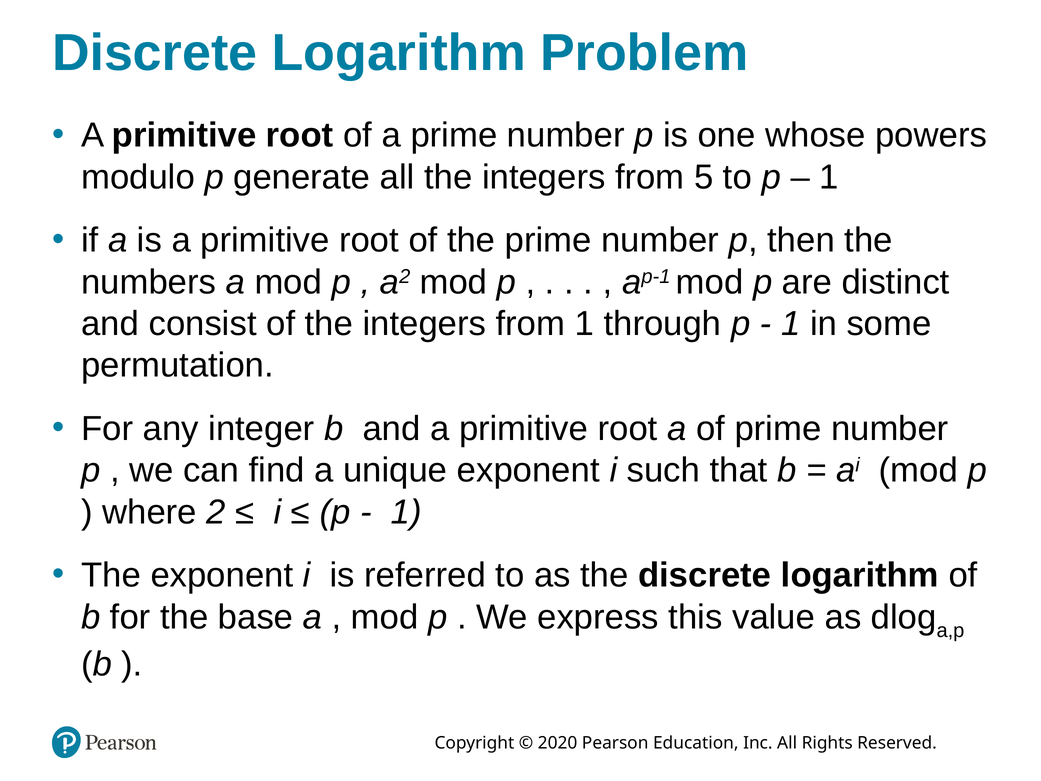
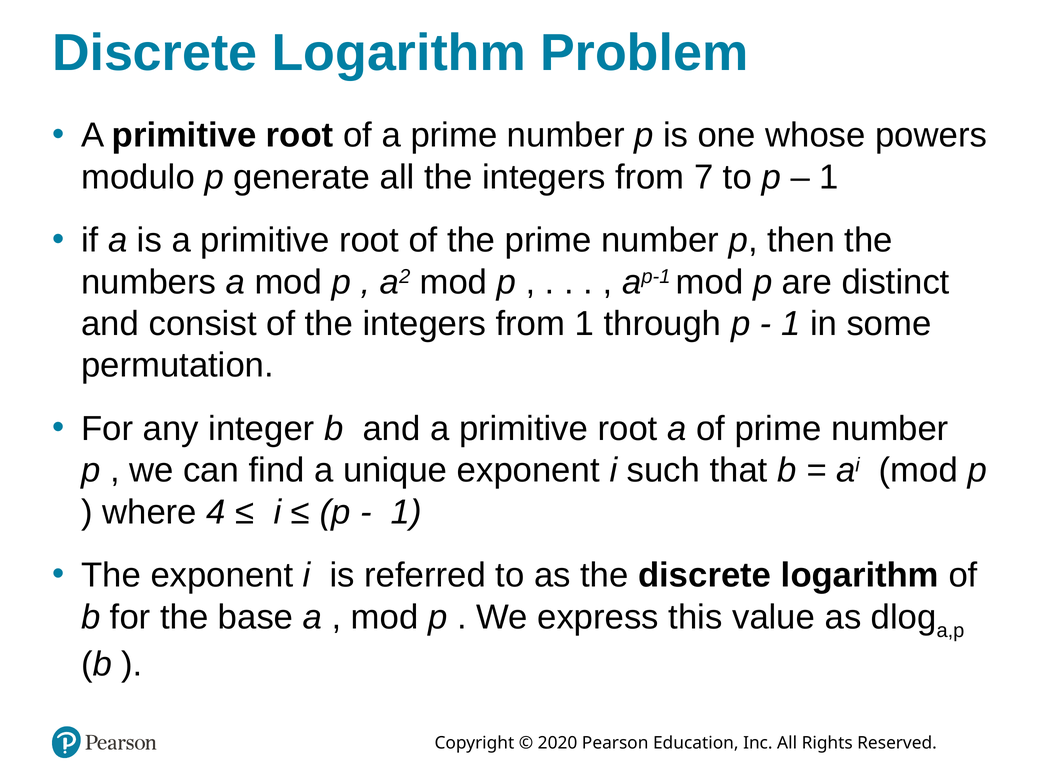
5: 5 -> 7 (704, 177)
2: 2 -> 4 (216, 512)
